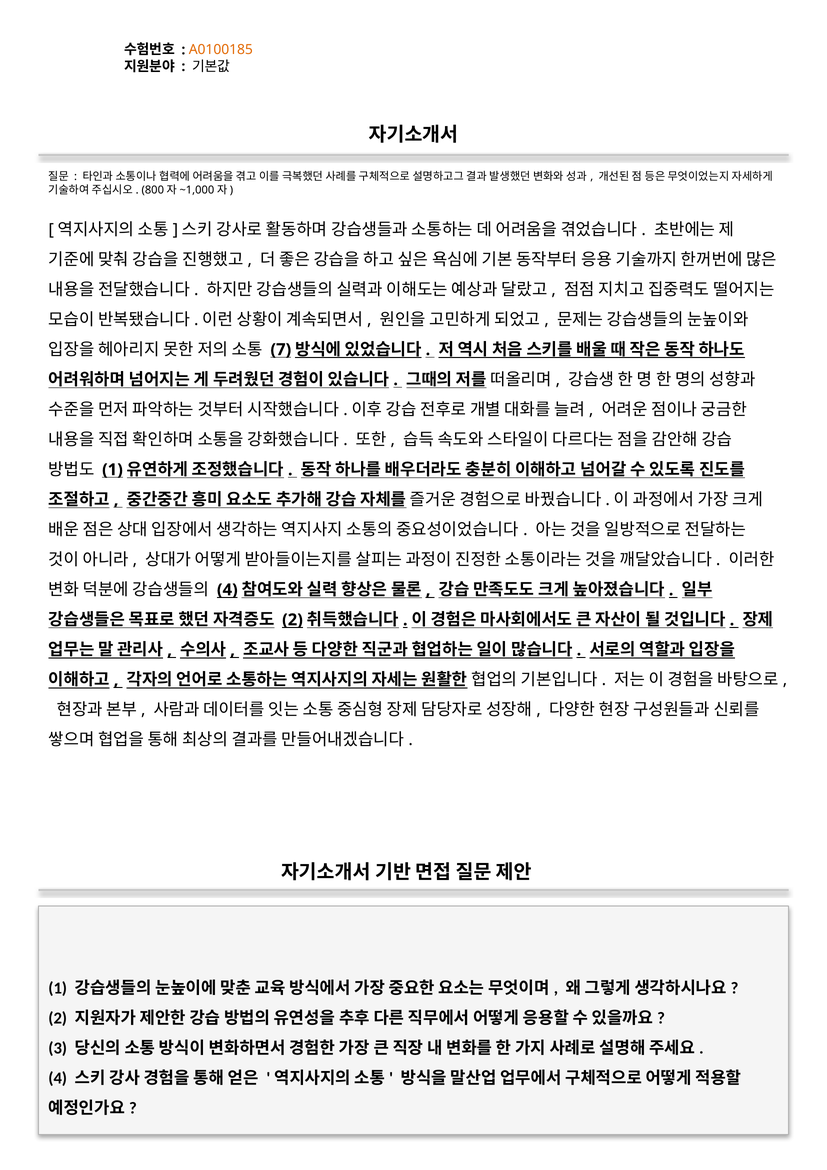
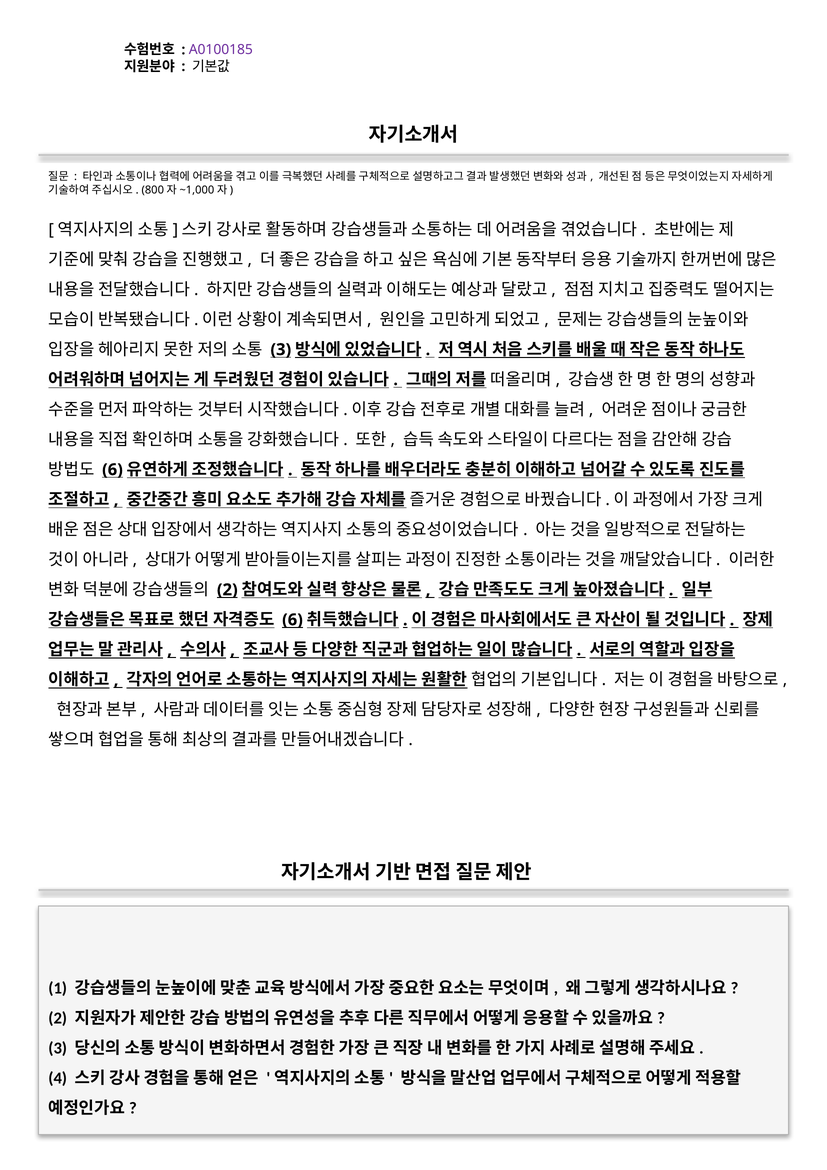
A0100185 colour: orange -> purple (221, 50)
7: 7 -> 3 (281, 350)
1: 1 -> 6 (112, 470)
4: 4 -> 2 (227, 590)
2: 2 -> 6 (292, 620)
